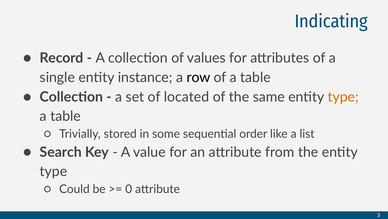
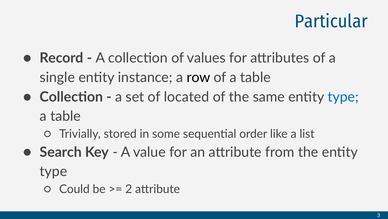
Indicating: Indicating -> Particular (331, 21)
type colour: orange -> blue (343, 97)
0: 0 -> 2 (129, 188)
